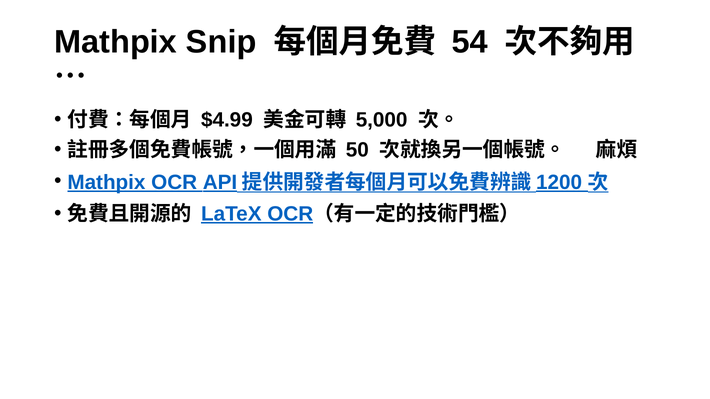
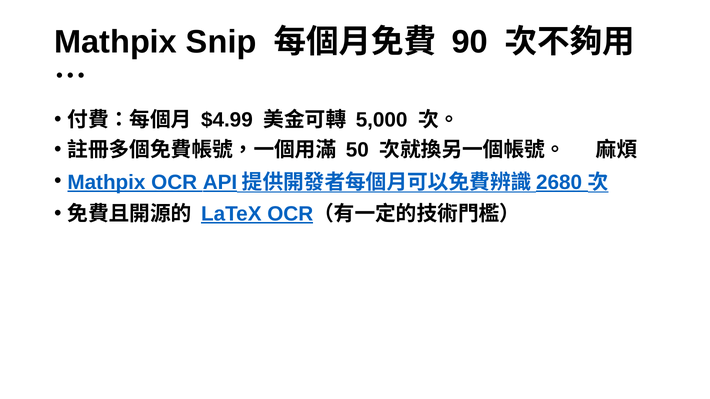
54: 54 -> 90 (470, 42)
1200: 1200 -> 2680 (559, 182)
